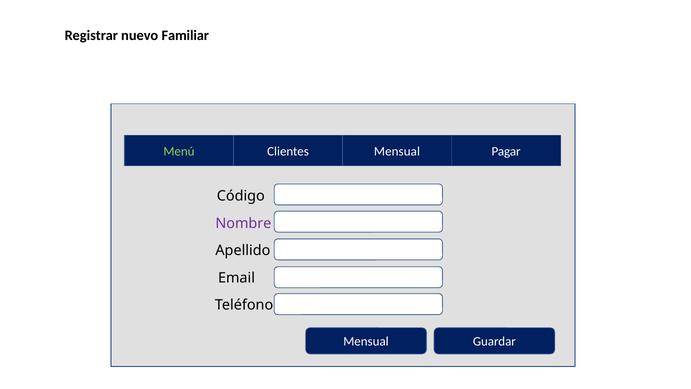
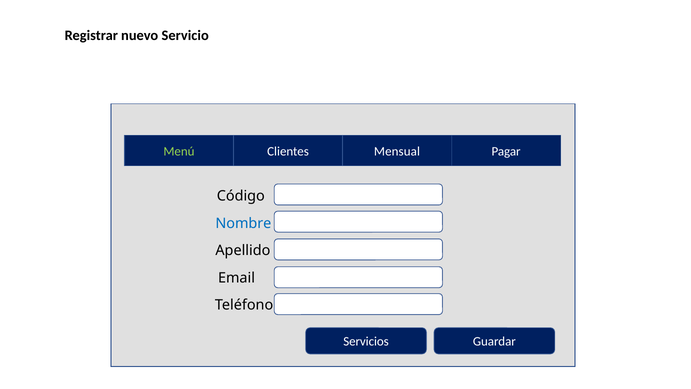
Familiar: Familiar -> Servicio (185, 36)
Nombre colour: purple -> blue (243, 223)
Mensual: Mensual -> Servicios (366, 341)
